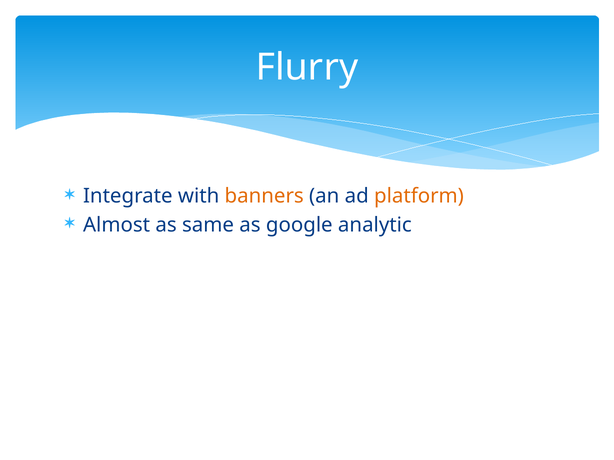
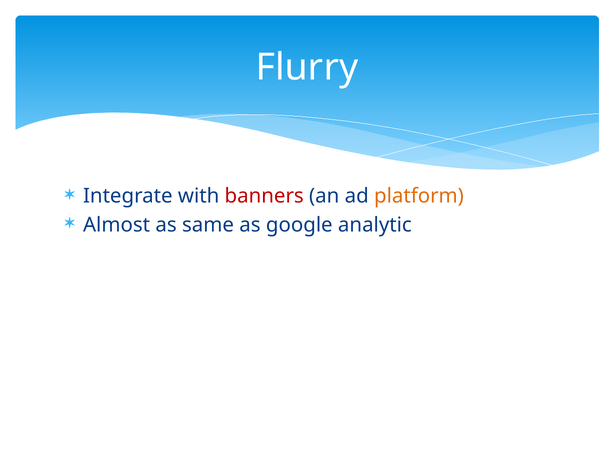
banners colour: orange -> red (264, 196)
